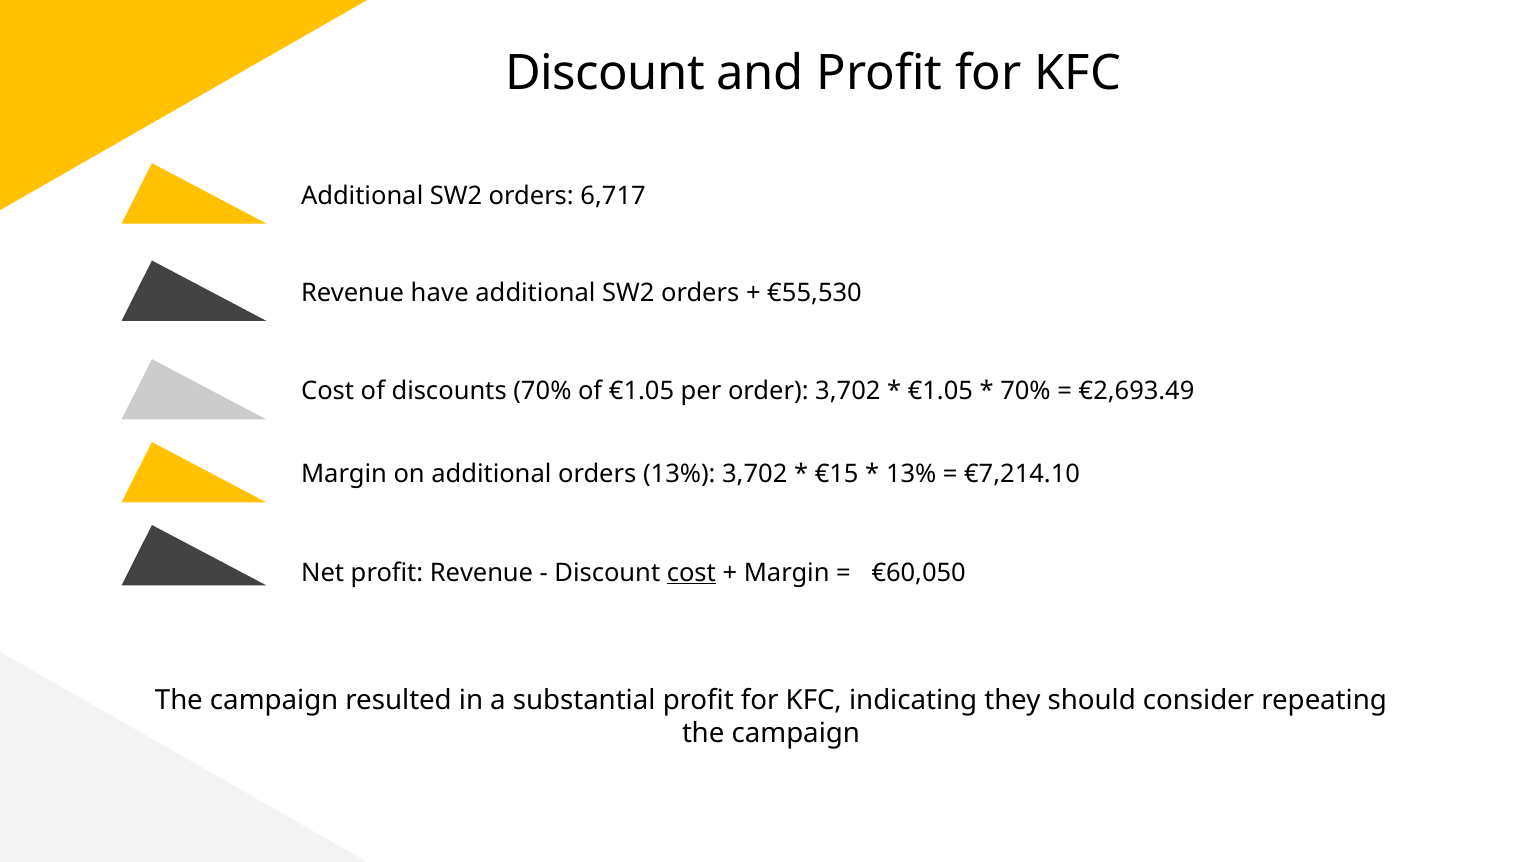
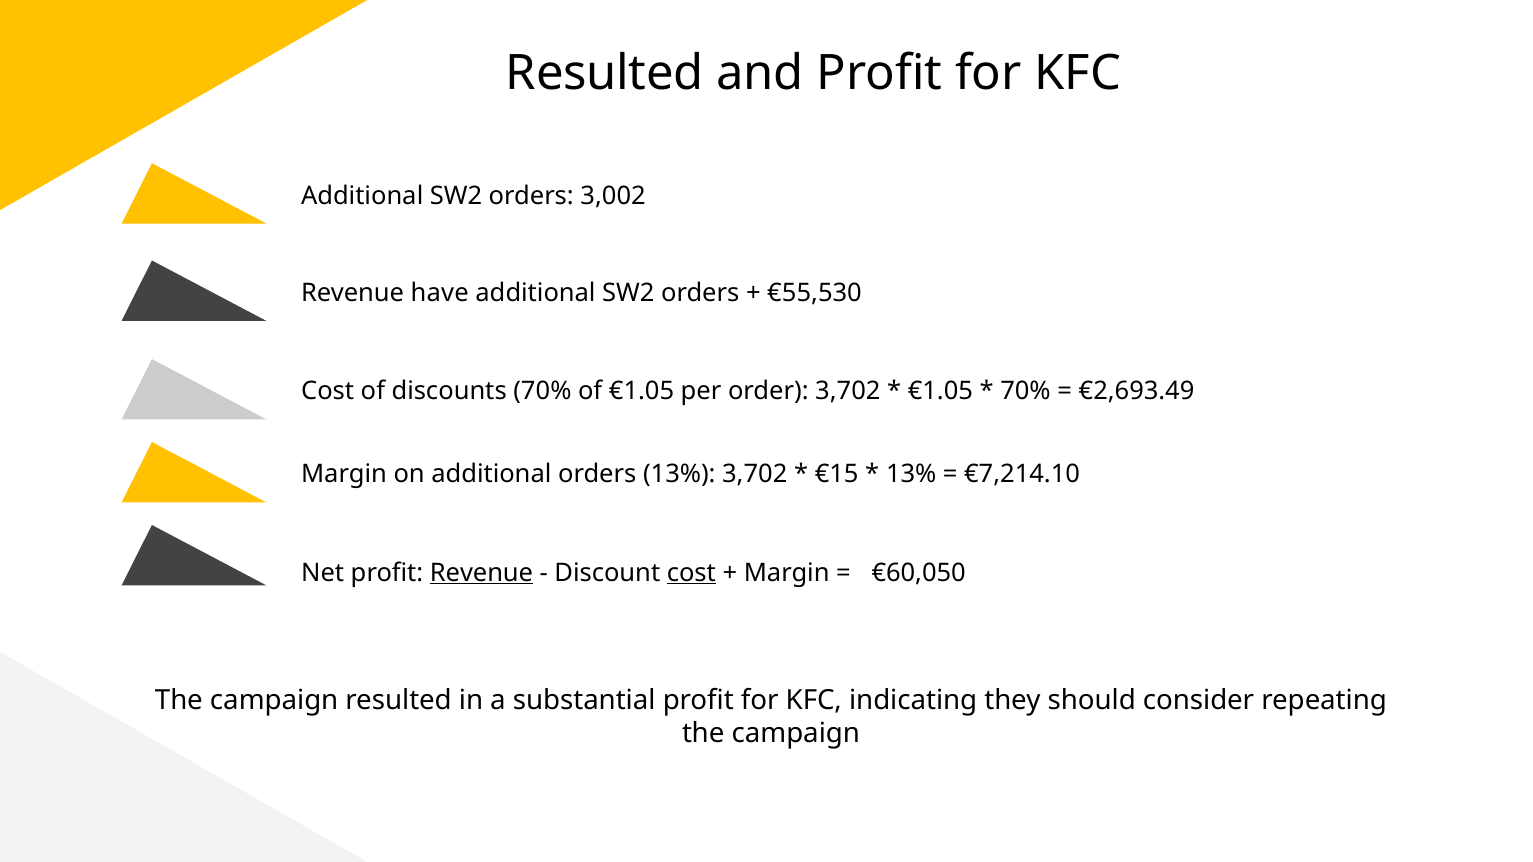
Discount: Discount -> Resulted (605, 74)
6,717: 6,717 -> 3,002 (613, 196)
Revenue underline: none -> present (481, 573)
